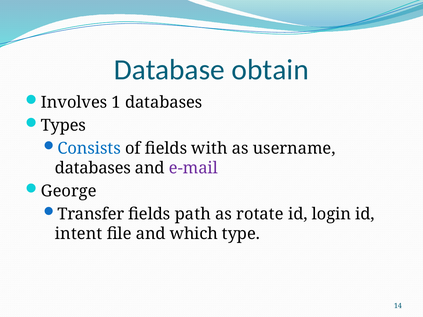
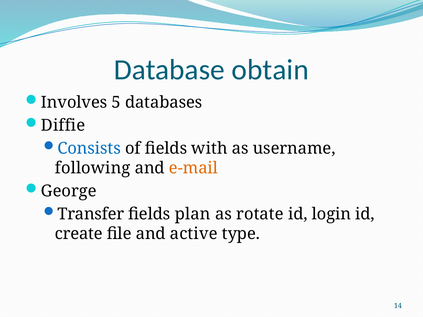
1: 1 -> 5 (116, 103)
Types: Types -> Diffie (63, 126)
databases: databases -> following (93, 168)
e-mail colour: purple -> orange (193, 168)
path: path -> plan (193, 214)
intent: intent -> create (79, 234)
which: which -> active (194, 234)
